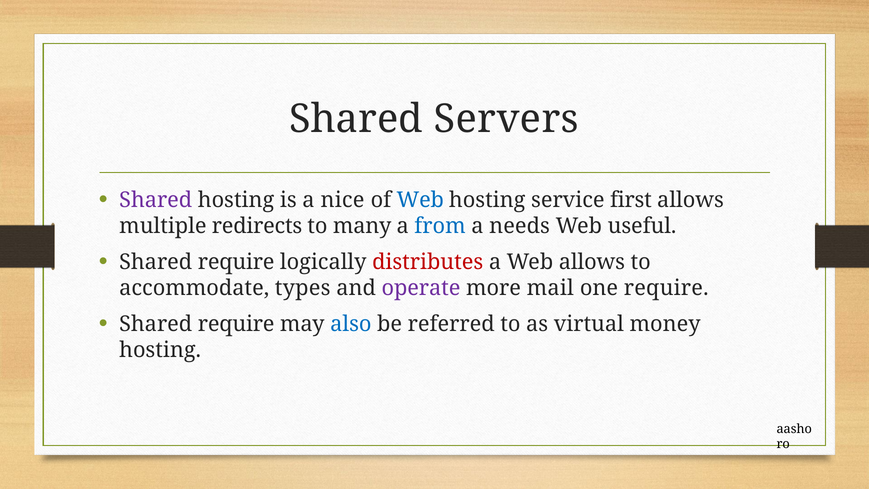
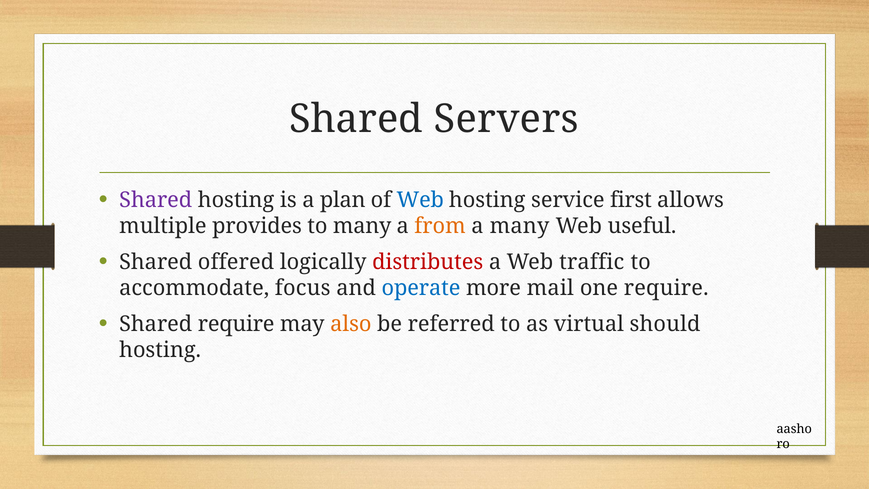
nice: nice -> plan (343, 200)
redirects: redirects -> provides (257, 226)
from colour: blue -> orange (440, 226)
a needs: needs -> many (519, 226)
require: require -> offered (236, 262)
Web allows: allows -> traffic (592, 262)
types: types -> focus (303, 288)
operate colour: purple -> blue (421, 288)
also colour: blue -> orange (351, 324)
money: money -> should (665, 324)
